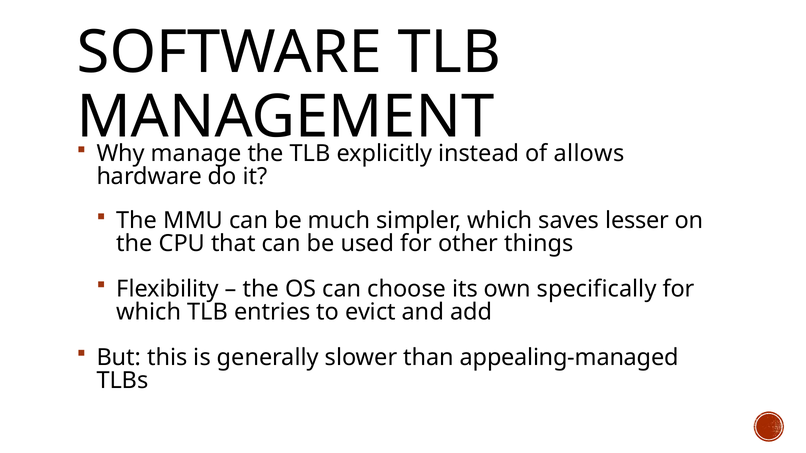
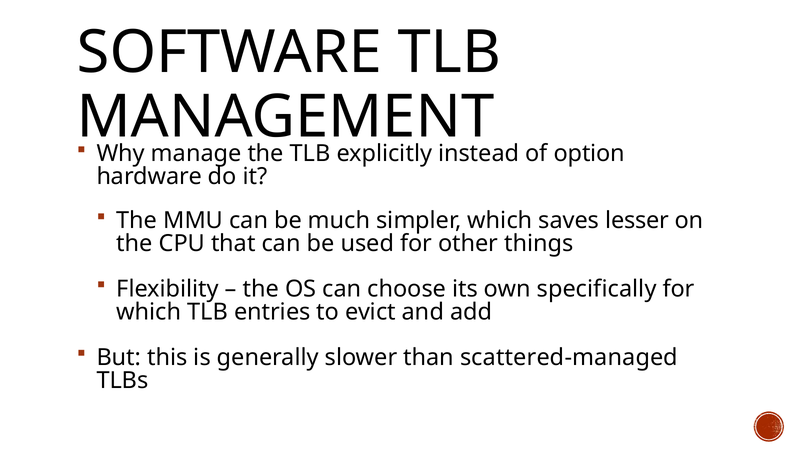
allows: allows -> option (589, 154)
appealing-managed: appealing-managed -> scattered-managed (569, 358)
